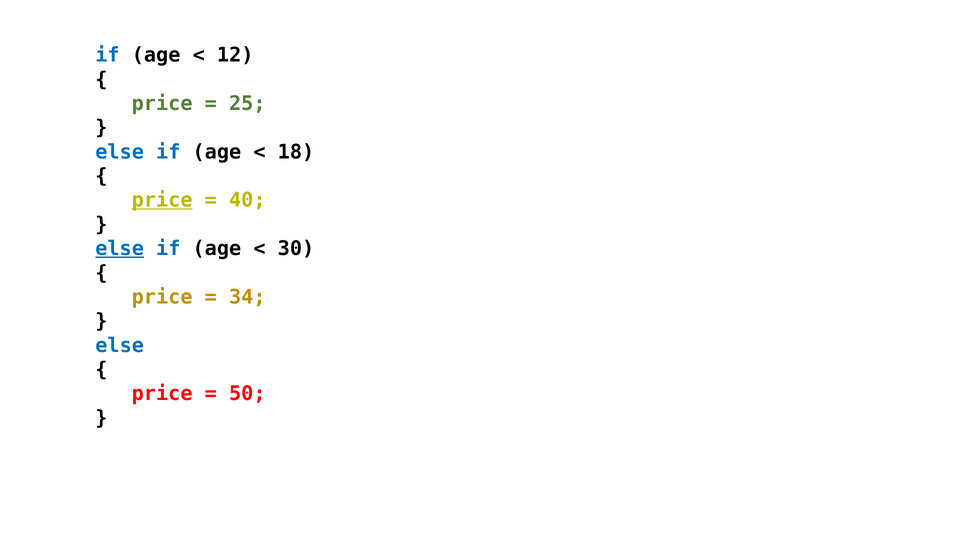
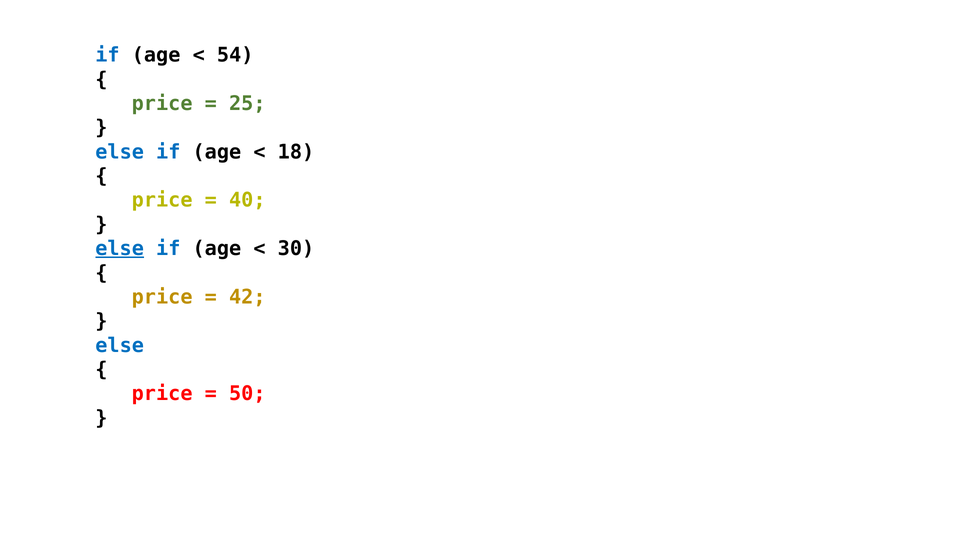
12: 12 -> 54 (235, 55)
price underline: present -> none (162, 200)
34: 34 -> 42 (247, 297)
